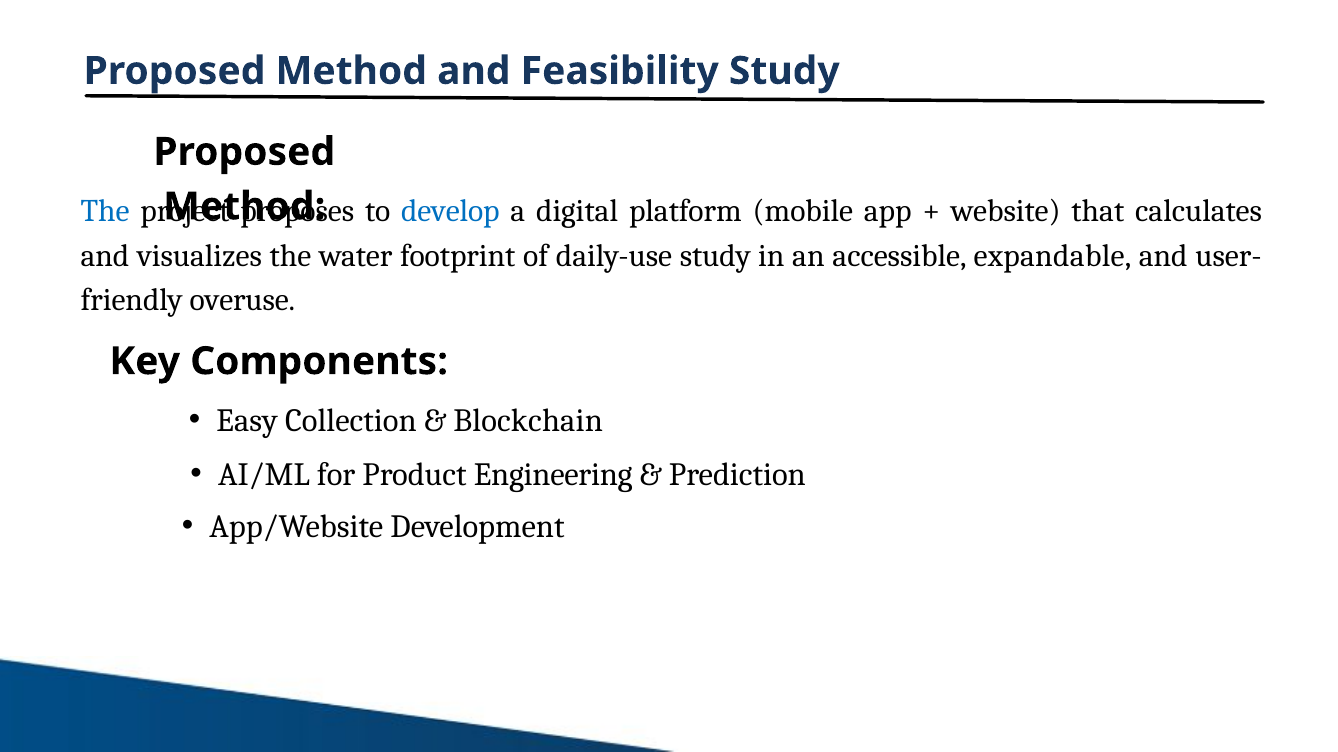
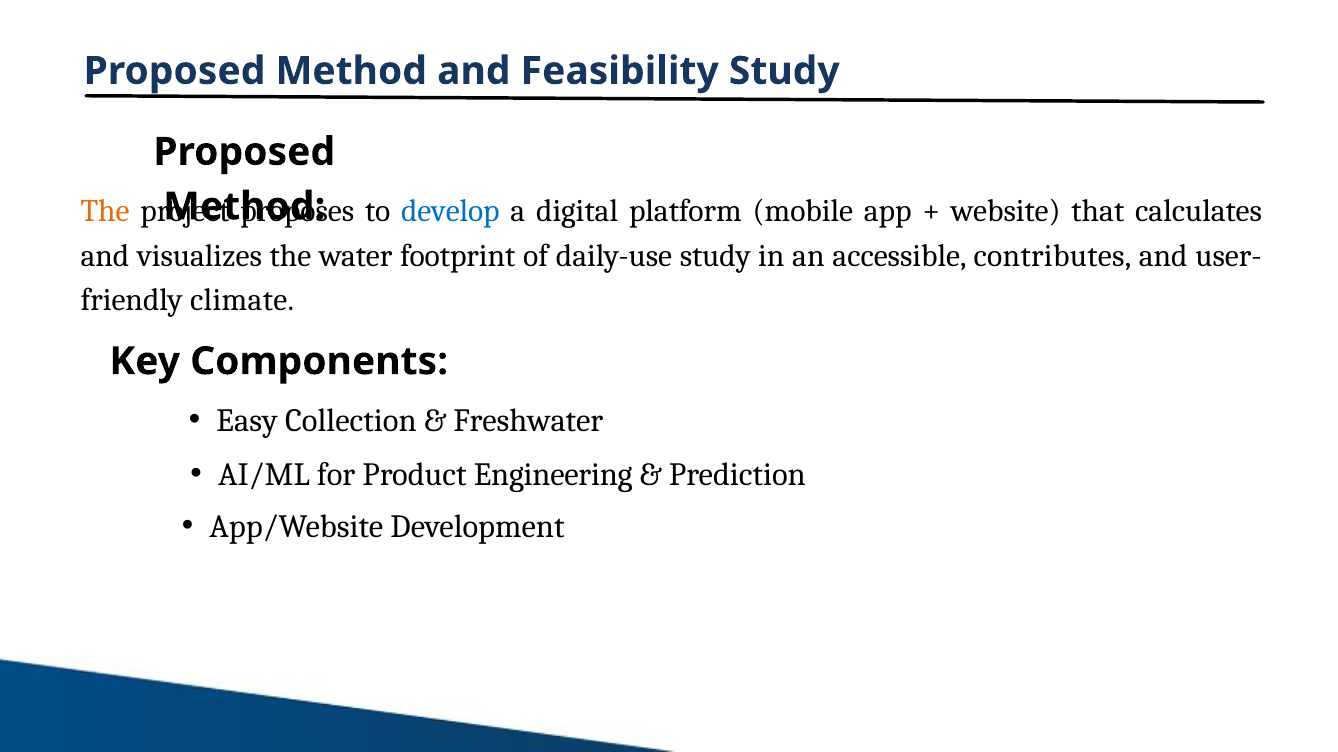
The colour: blue -> orange (105, 212)
expandable: expandable -> contributes (1052, 256)
overuse: overuse -> climate (242, 300)
Blockchain: Blockchain -> Freshwater (528, 421)
